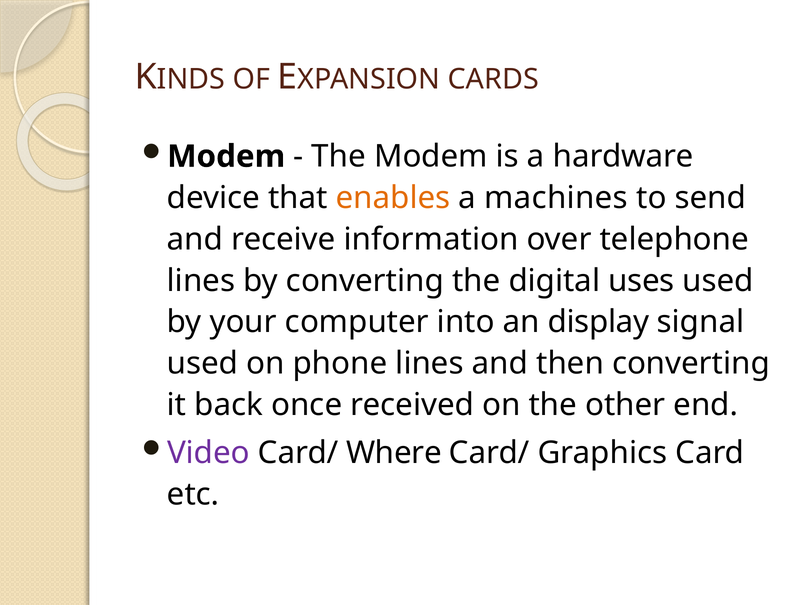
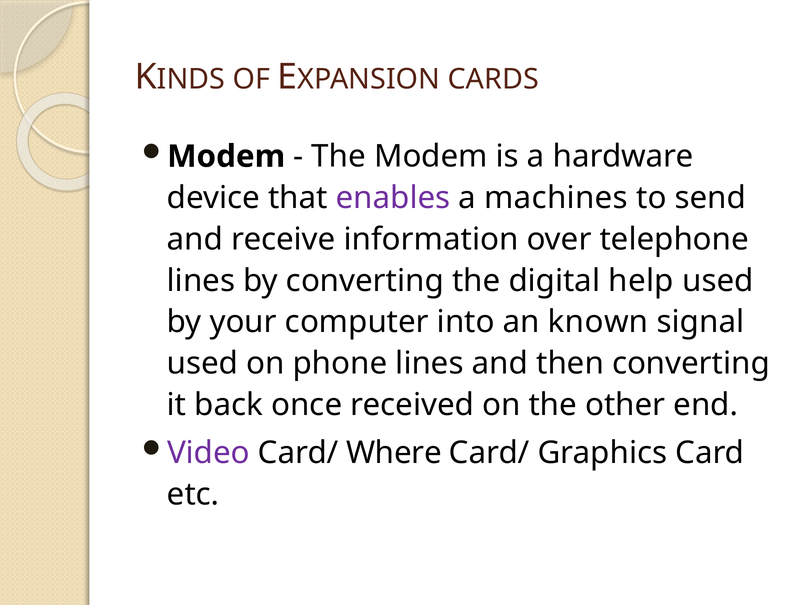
enables colour: orange -> purple (393, 198)
uses: uses -> help (641, 281)
display: display -> known (598, 322)
